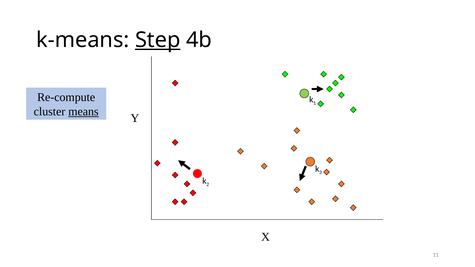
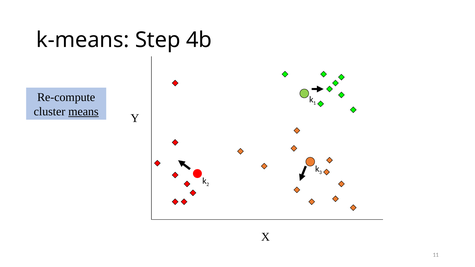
Step underline: present -> none (158, 40)
